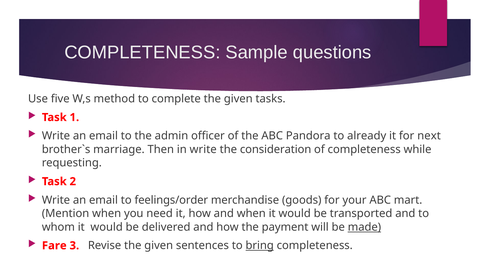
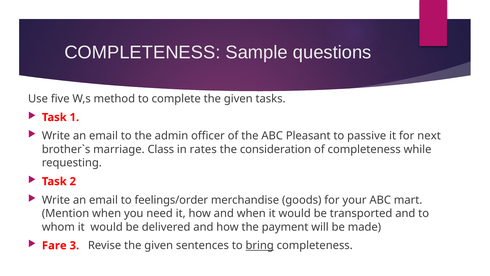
Pandora: Pandora -> Pleasant (308, 136)
already: already -> passive (367, 136)
Then: Then -> Class (161, 149)
in write: write -> rates (203, 149)
made underline: present -> none (364, 227)
